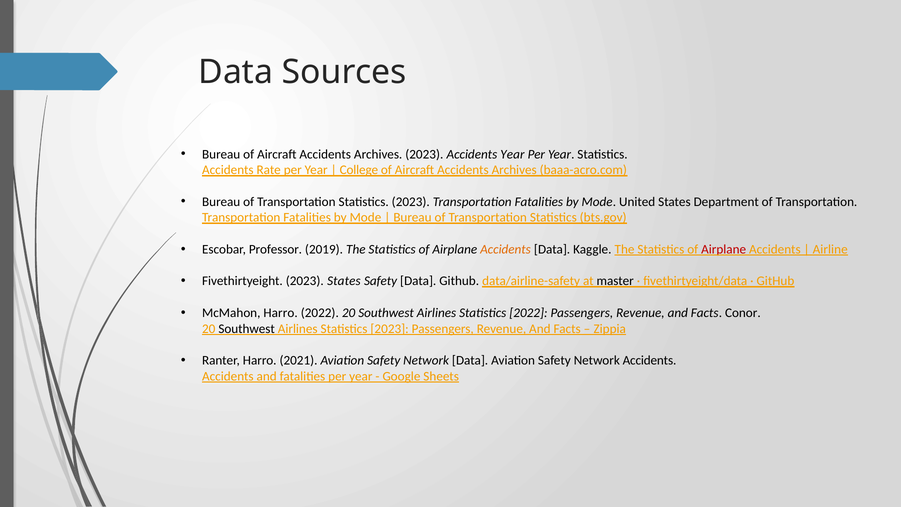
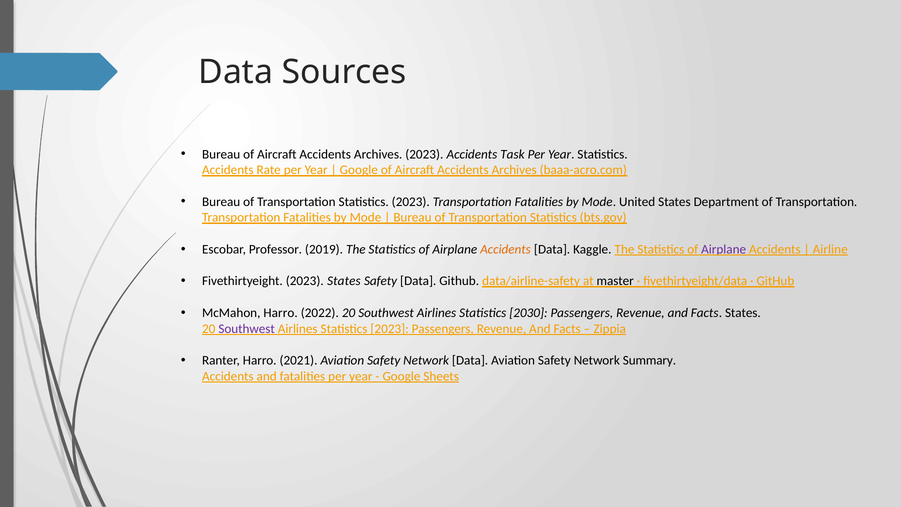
Accidents Year: Year -> Task (512, 154)
College: College -> Google (359, 170)
Airplane colour: red -> purple (724, 249)
Statistics 2022: 2022 -> 2030 (528, 313)
Facts Conor: Conor -> States (743, 313)
Southwest colour: black -> purple (247, 329)
Network Accidents: Accidents -> Summary (649, 360)
